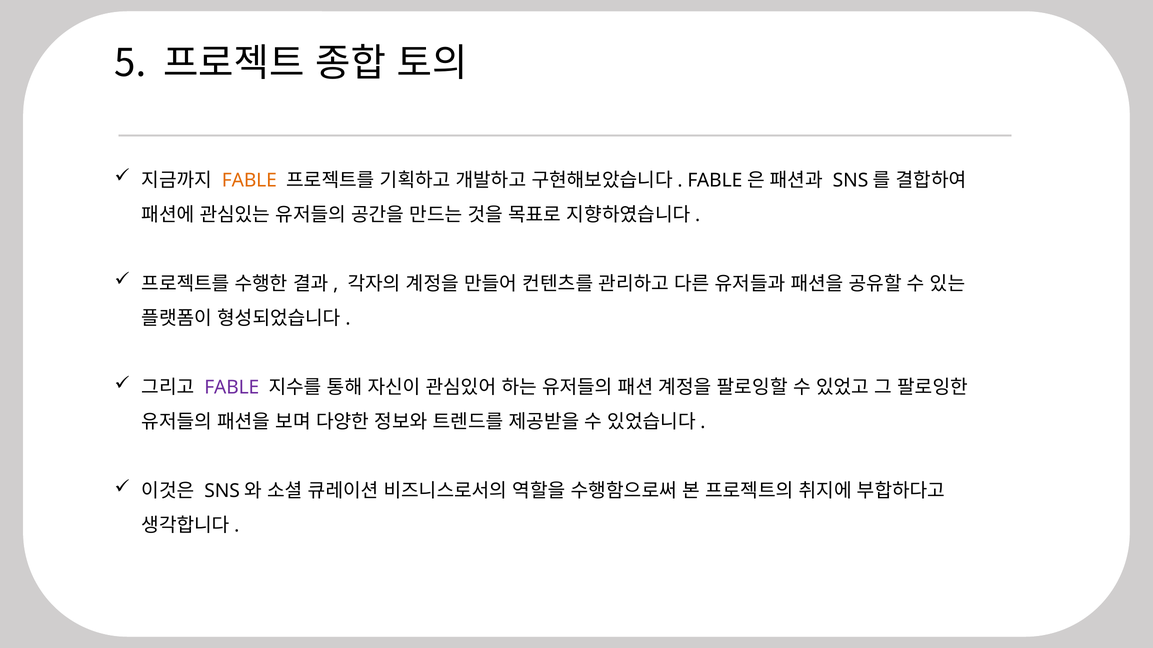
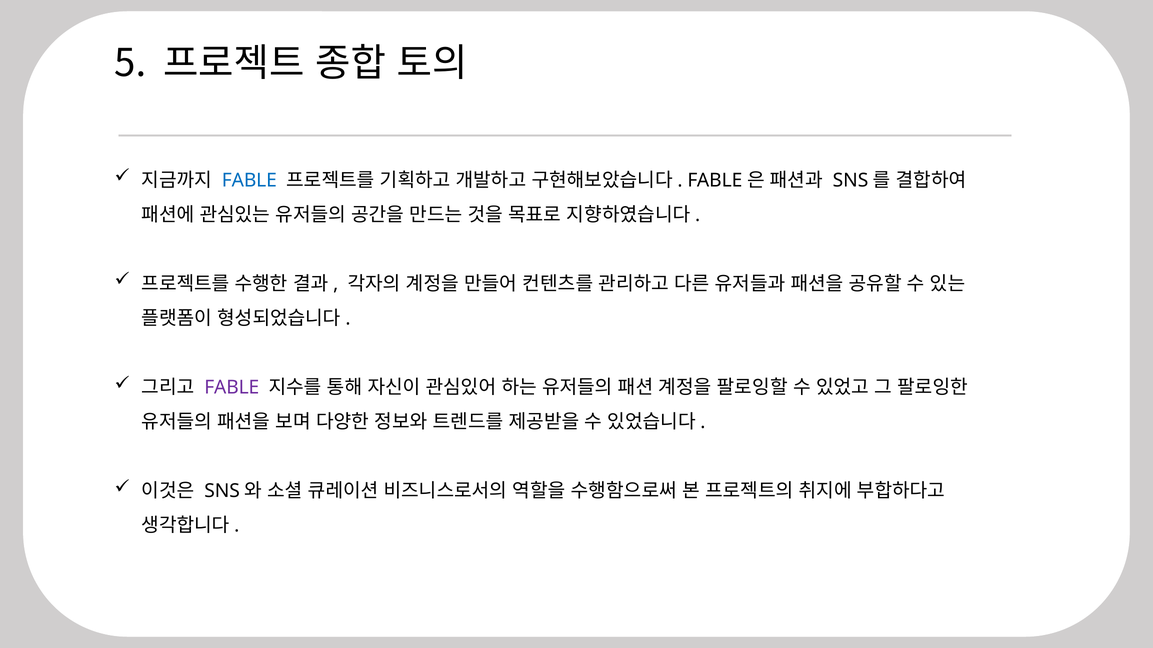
FABLE colour: orange -> blue (249, 180)
